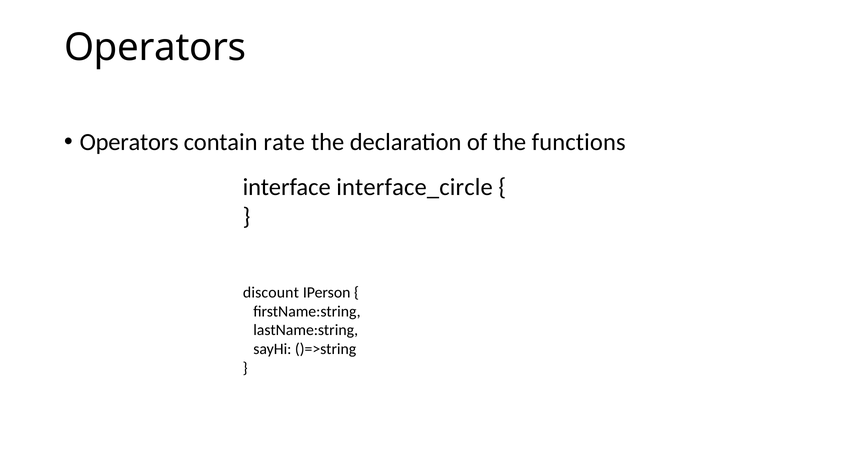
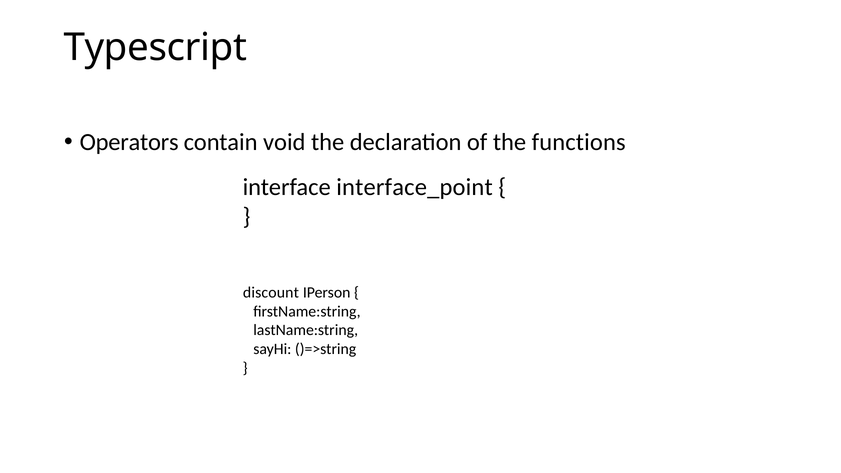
Operators: Operators -> Typescript (155, 48)
rate: rate -> void (284, 142)
interface_circle: interface_circle -> interface_point (415, 187)
